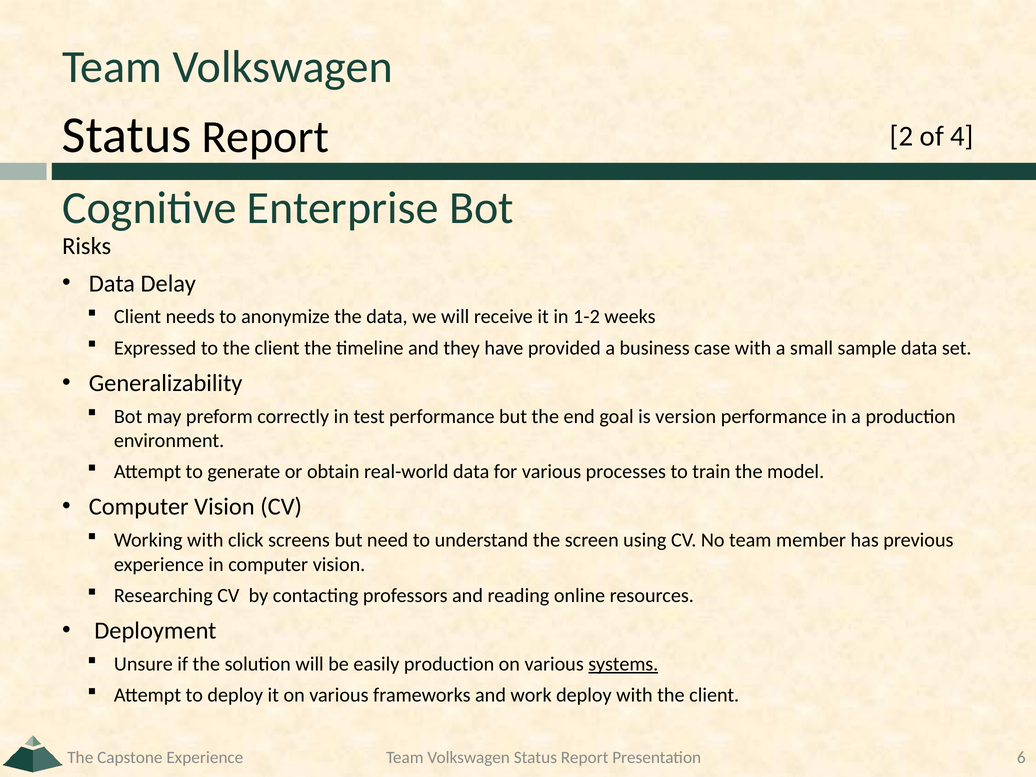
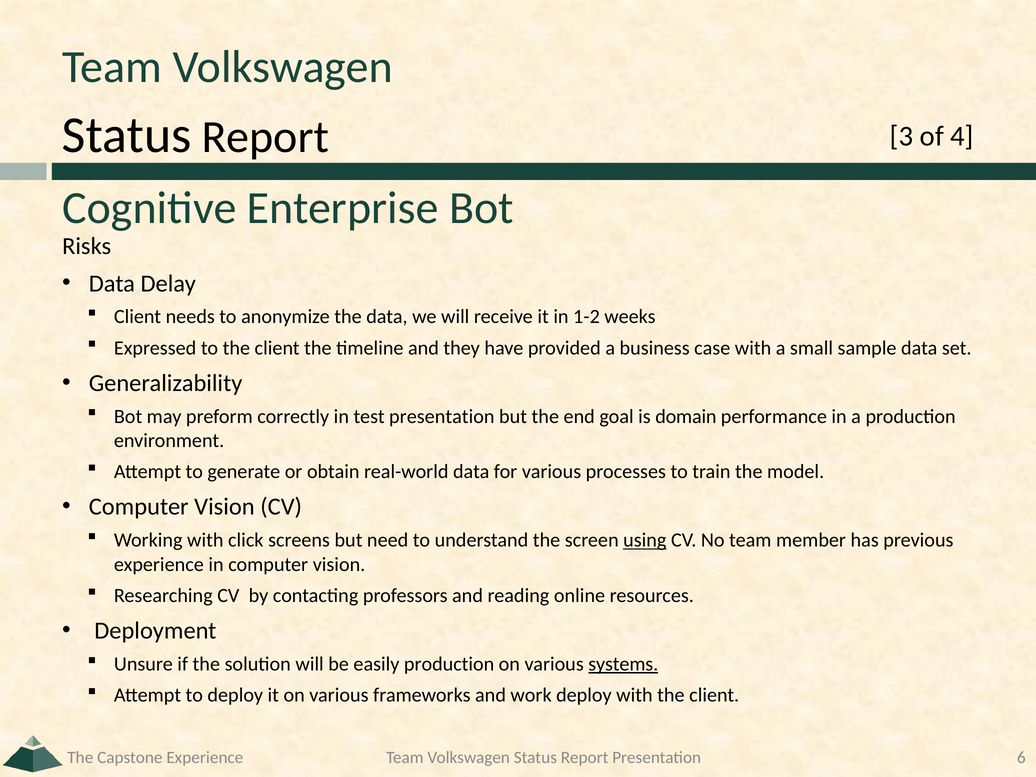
2: 2 -> 3 (902, 136)
test performance: performance -> presentation (442, 416)
version: version -> domain (686, 416)
using underline: none -> present (645, 540)
